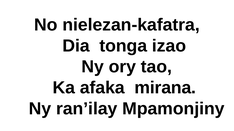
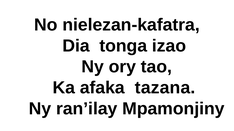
mirana: mirana -> tazana (165, 88)
